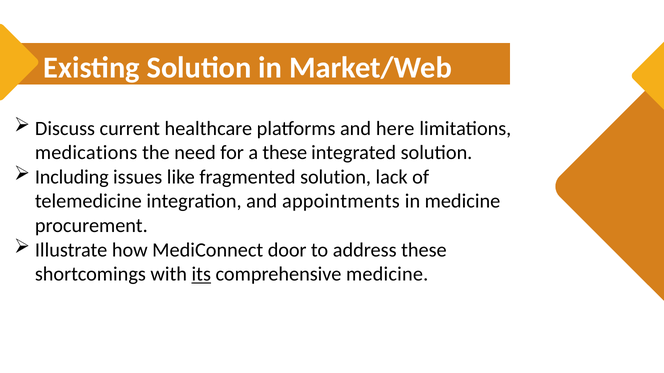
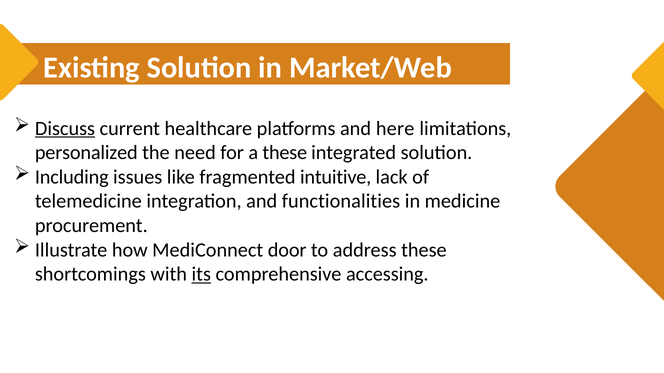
Discuss underline: none -> present (65, 129)
medications: medications -> personalized (86, 153)
fragmented solution: solution -> intuitive (336, 177)
appointments: appointments -> functionalities (341, 202)
comprehensive medicine: medicine -> accessing (387, 275)
